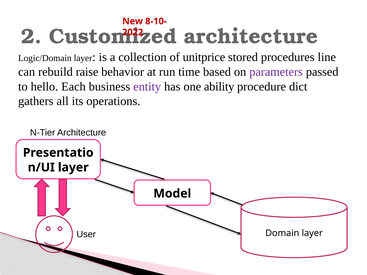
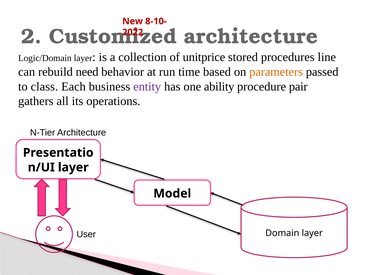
raise: raise -> need (87, 72)
parameters colour: purple -> orange (276, 72)
hello: hello -> class (44, 87)
dict: dict -> pair (298, 87)
